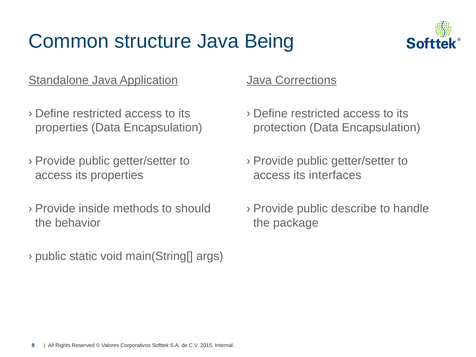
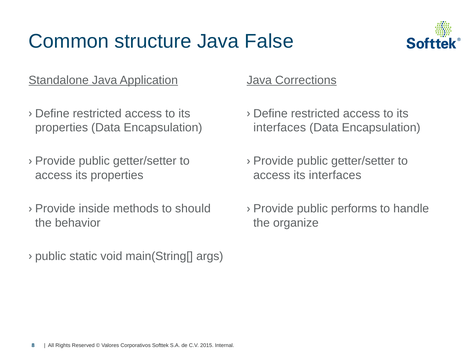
Being: Being -> False (269, 41)
protection: protection -> interfaces (280, 128)
describe: describe -> performs (354, 209)
package: package -> organize (296, 223)
